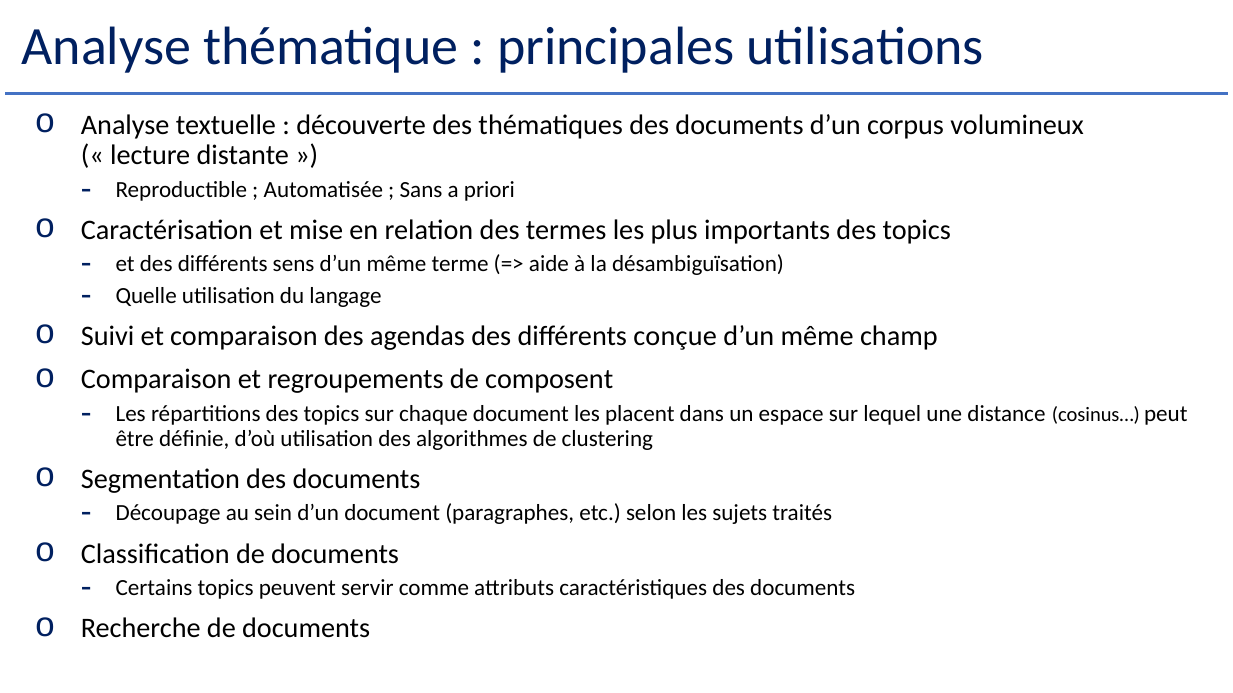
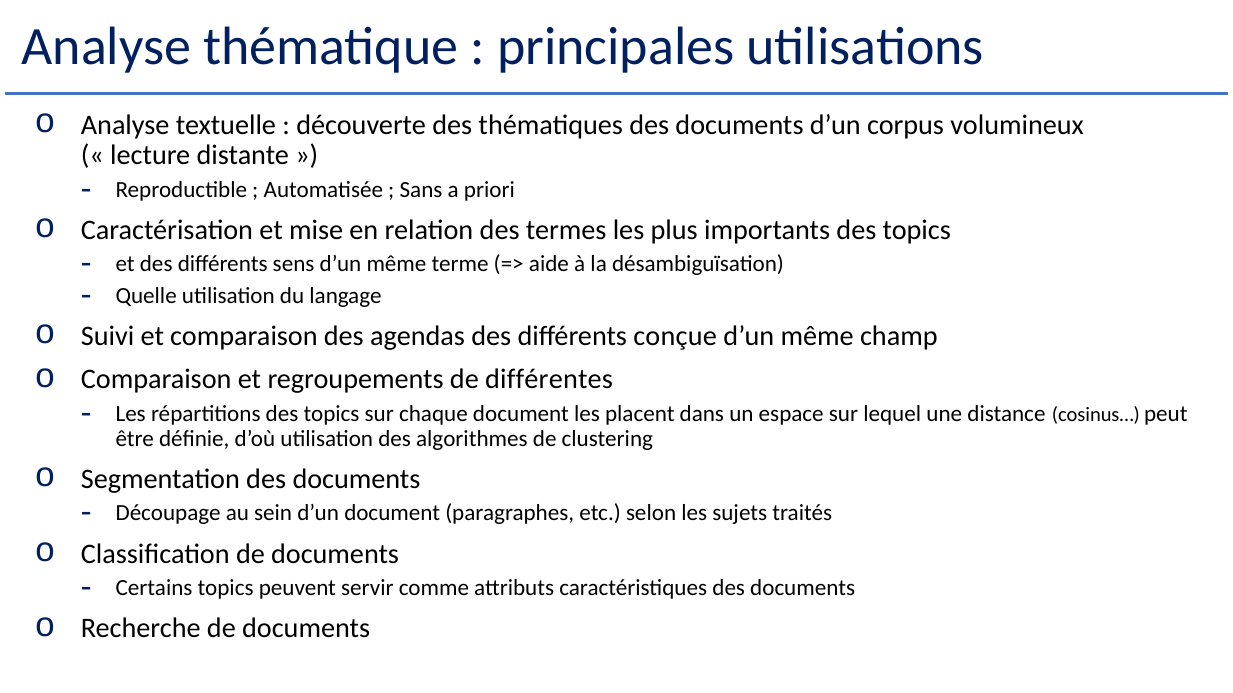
composent: composent -> différentes (549, 380)
